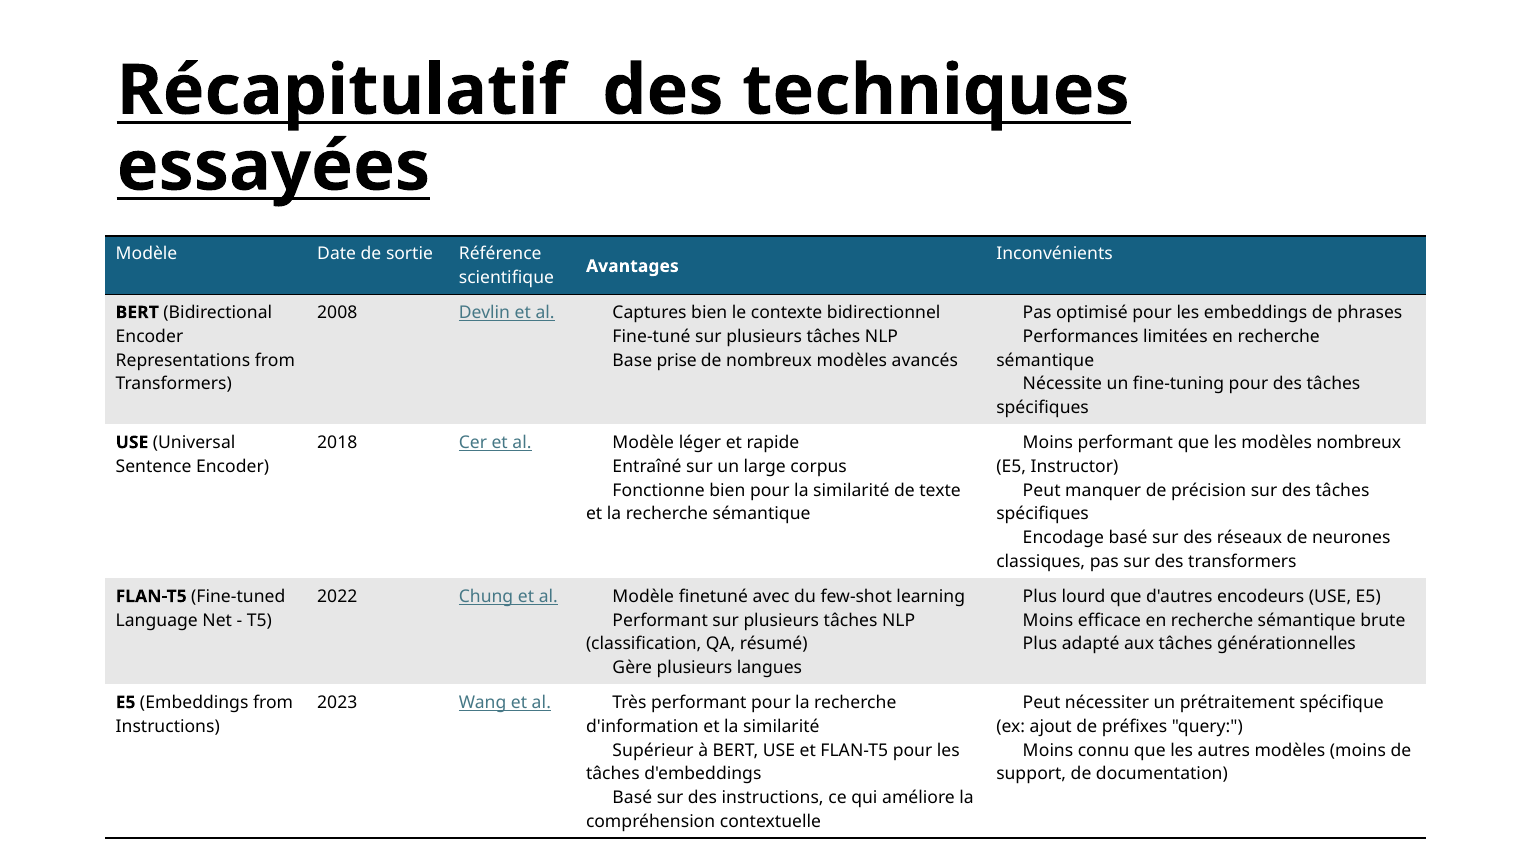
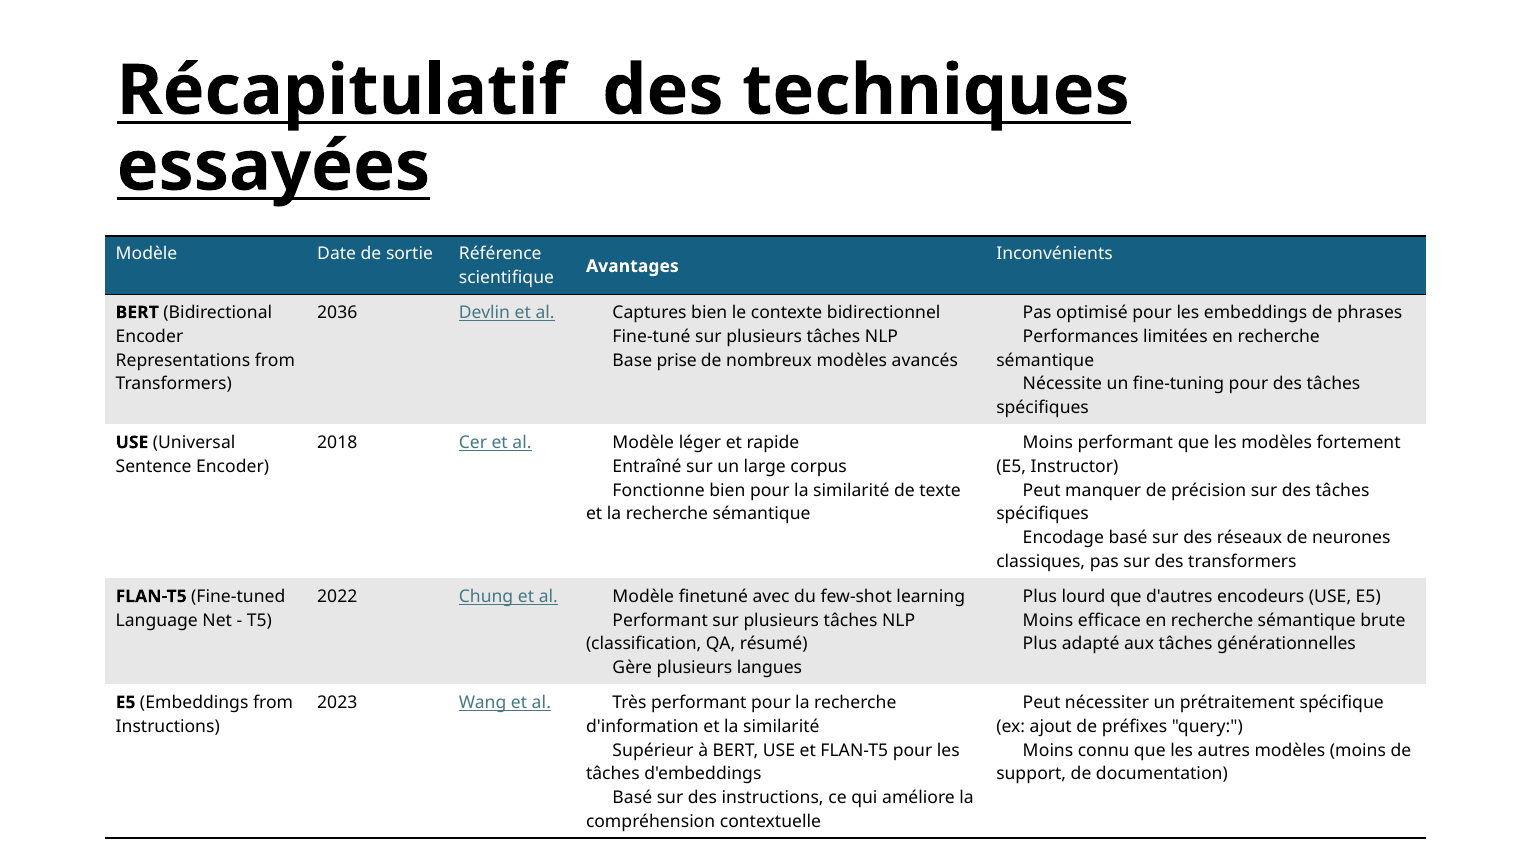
2008: 2008 -> 2036 (337, 313)
modèles nombreux: nombreux -> fortement (1359, 443)
